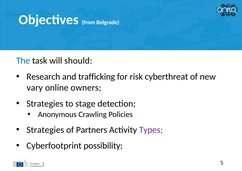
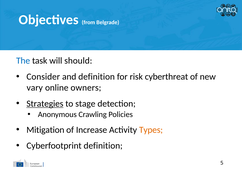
Research: Research -> Consider (43, 77)
and trafficking: trafficking -> definition (97, 77)
Strategies underline: none -> present (45, 104)
Strategies: Strategies -> Mitigation (45, 130)
Partners: Partners -> Increase (92, 130)
Types colour: purple -> orange (151, 130)
Cyberfootprint possibility: possibility -> definition (103, 146)
